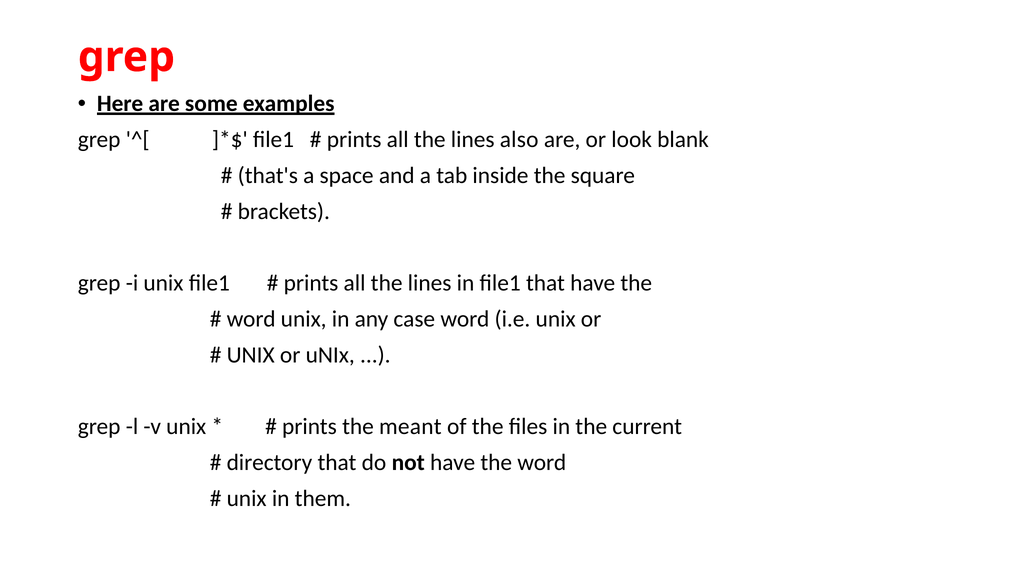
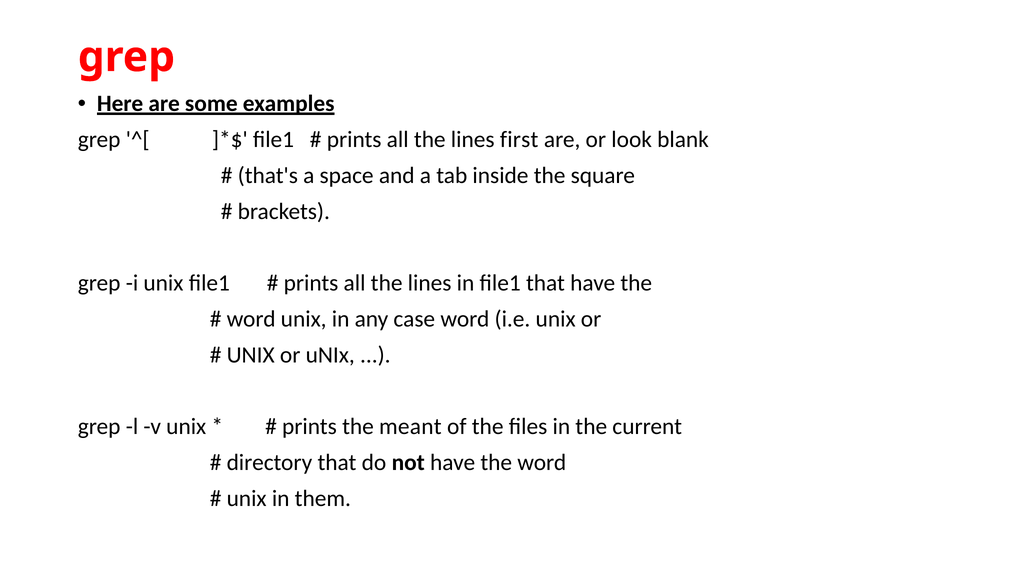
also: also -> first (519, 140)
